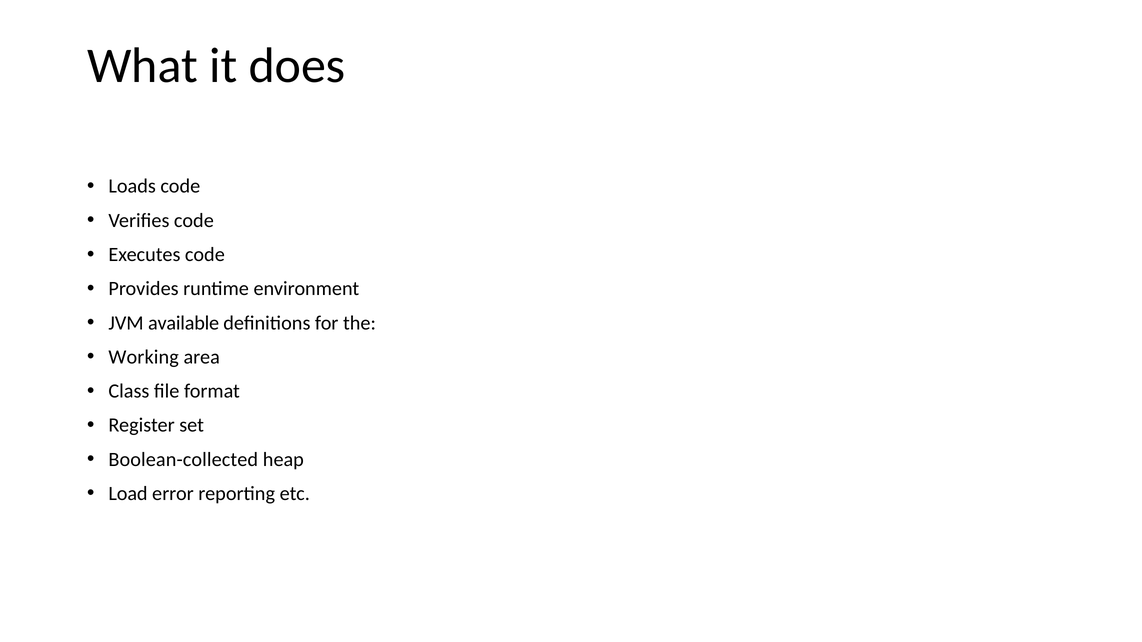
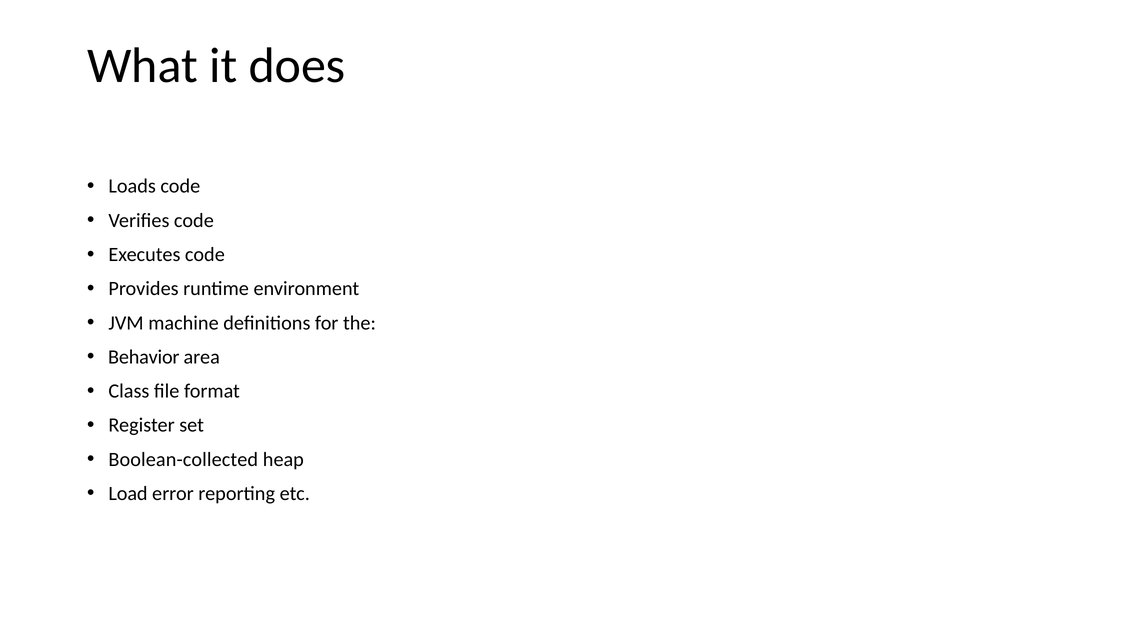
available: available -> machine (183, 323)
Working: Working -> Behavior (144, 357)
